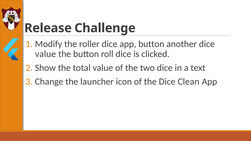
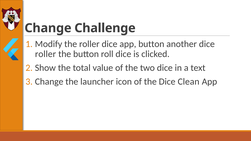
Release: Release -> Change (48, 28)
value: value -> roller (46, 54)
